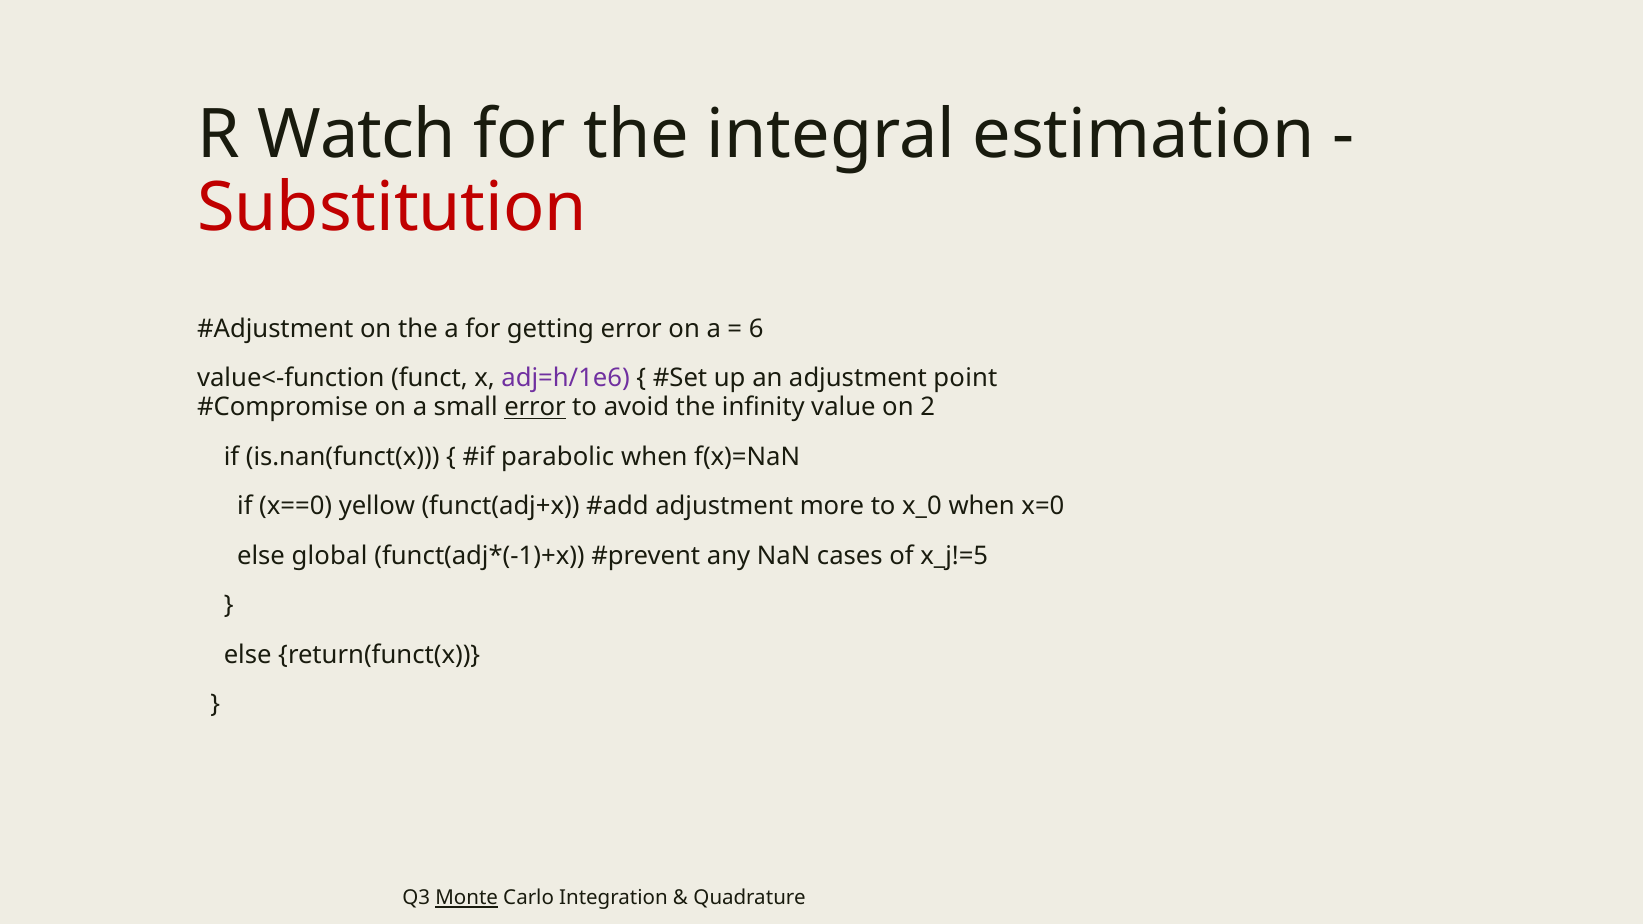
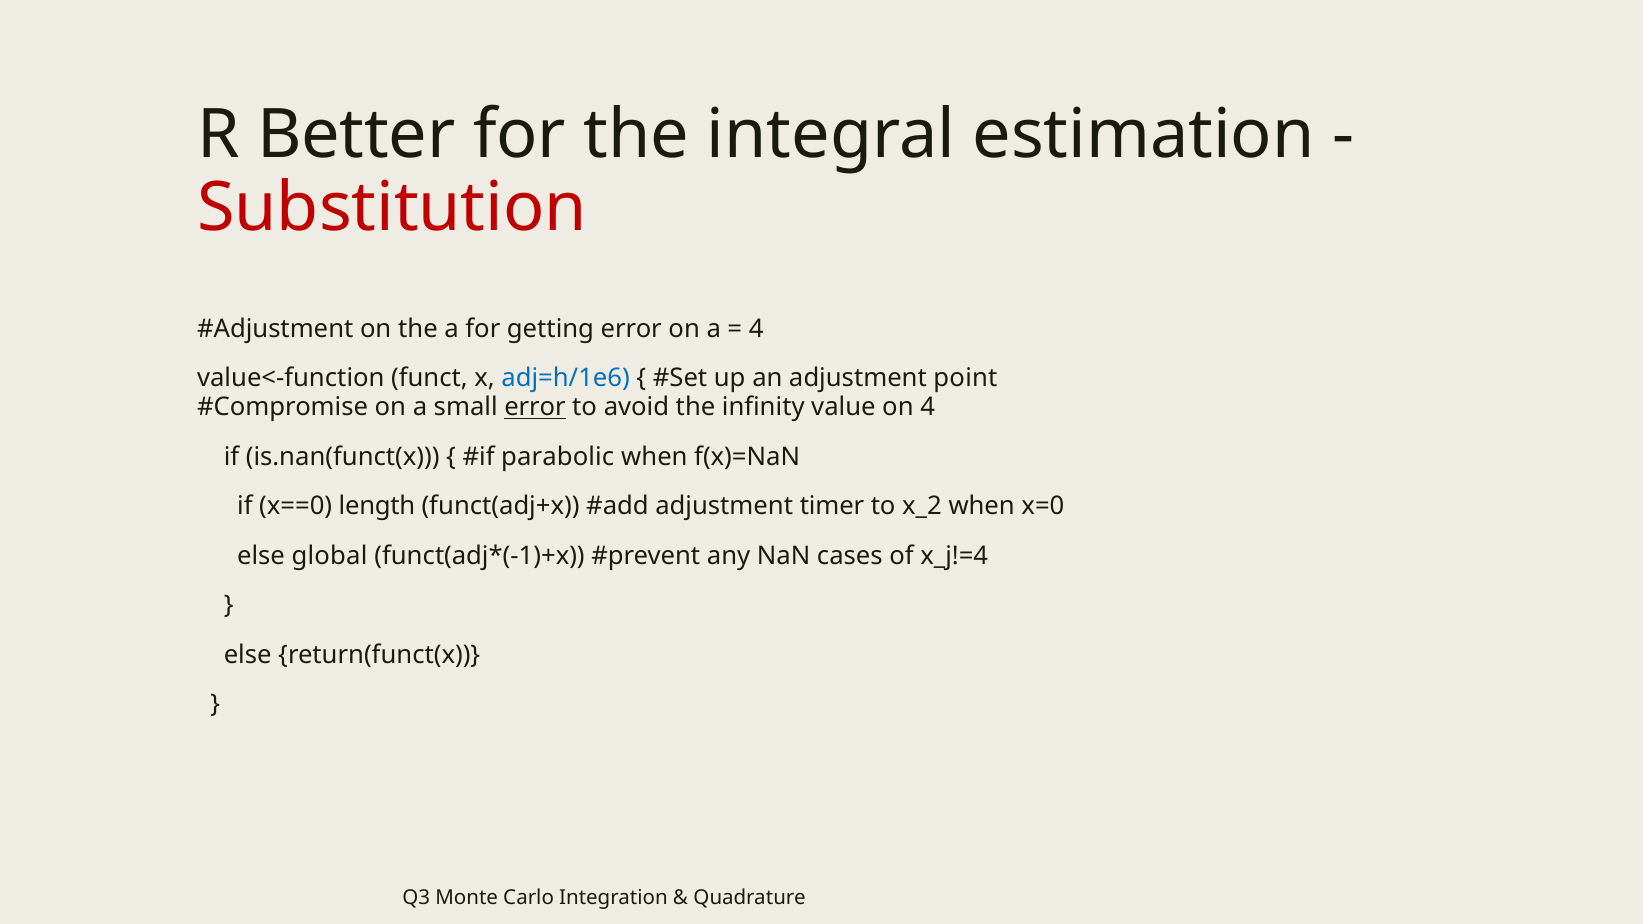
Watch: Watch -> Better (356, 134)
6: 6 -> 4 (756, 329)
adj=h/1e6 colour: purple -> blue (566, 378)
on 2: 2 -> 4 (928, 407)
yellow: yellow -> length (377, 507)
more: more -> timer (832, 507)
x_0: x_0 -> x_2 (922, 507)
x_j!=5: x_j!=5 -> x_j!=4 (954, 556)
Monte underline: present -> none (467, 898)
